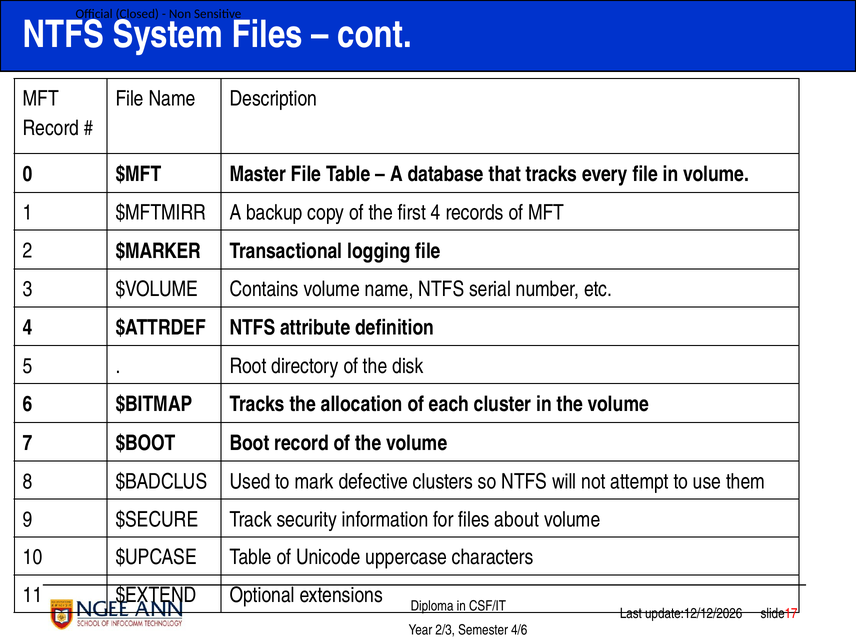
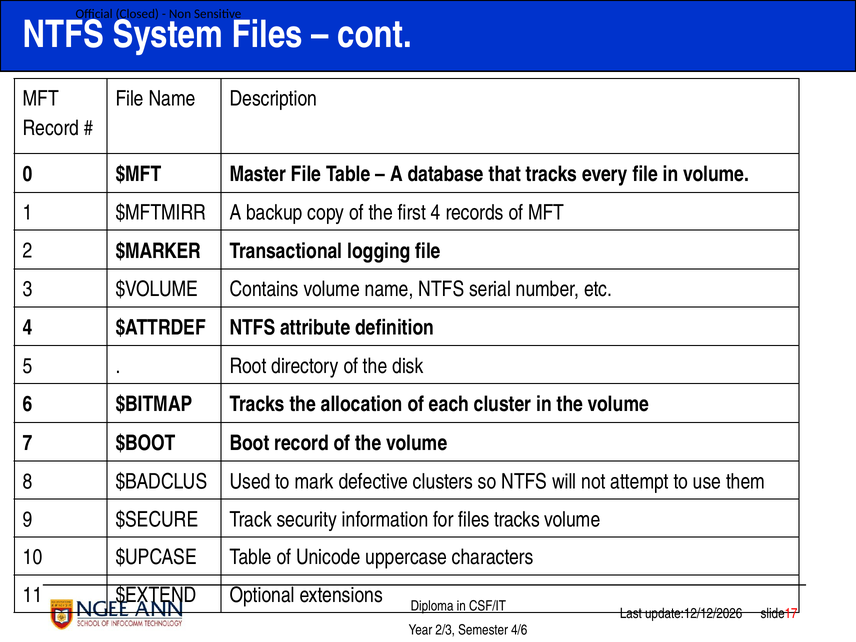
files about: about -> tracks (517, 520)
